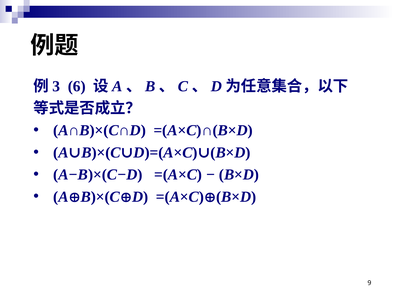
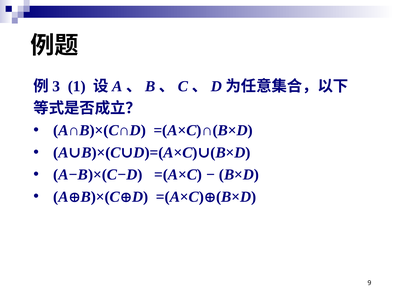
6: 6 -> 1 (77, 86)
